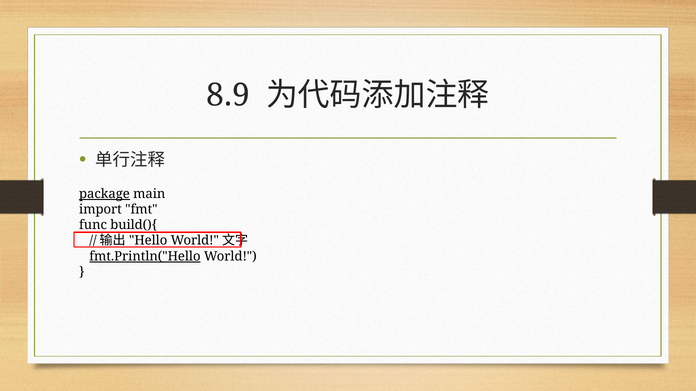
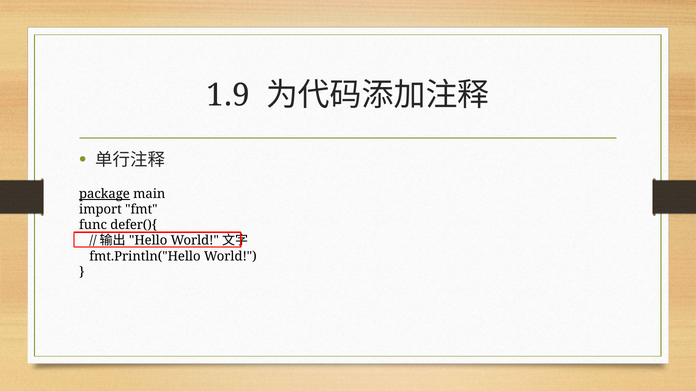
8.9: 8.9 -> 1.9 (228, 95)
build(){: build(){ -> defer(){ (134, 225)
fmt.Println("Hello underline: present -> none (145, 257)
